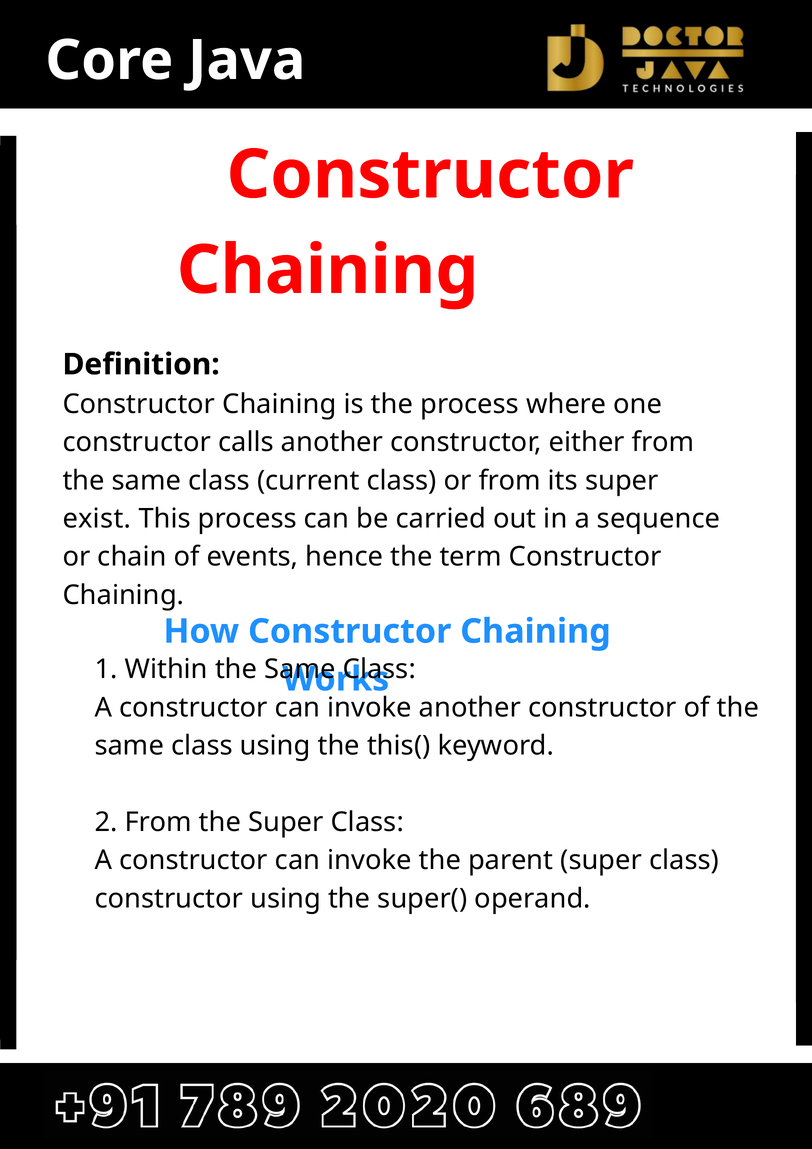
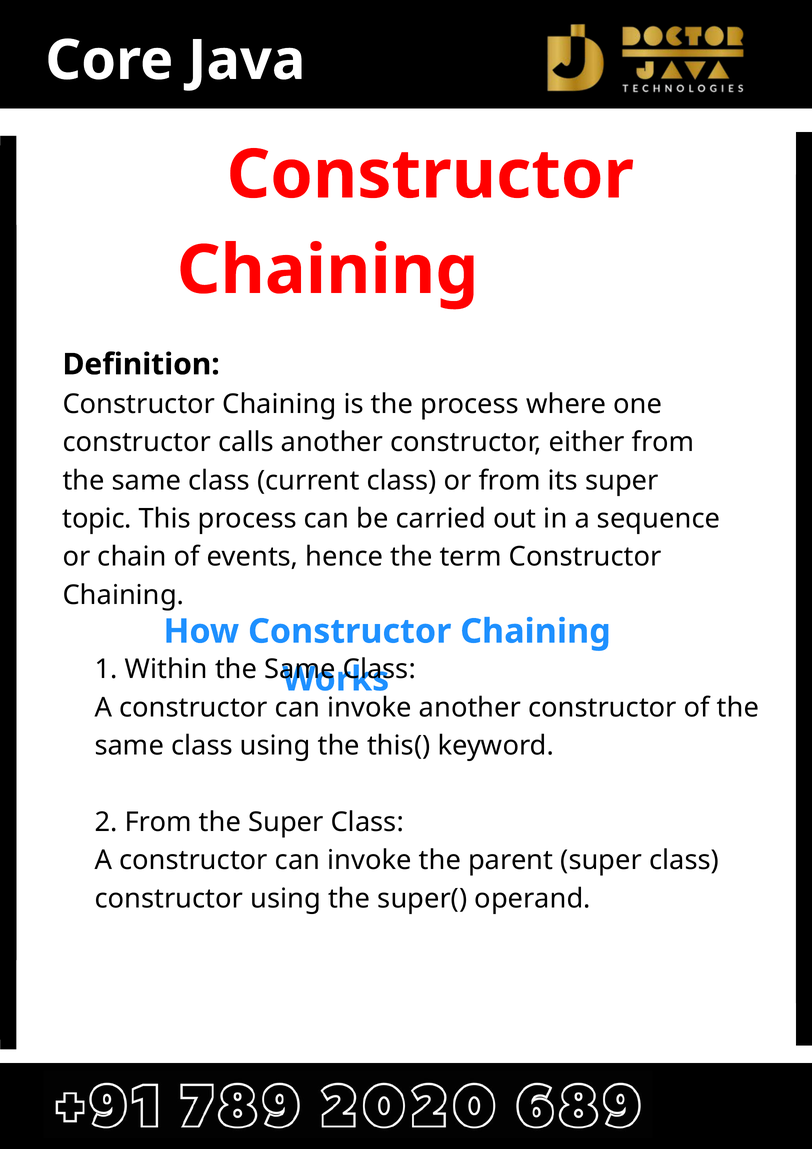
exist: exist -> topic (97, 519)
